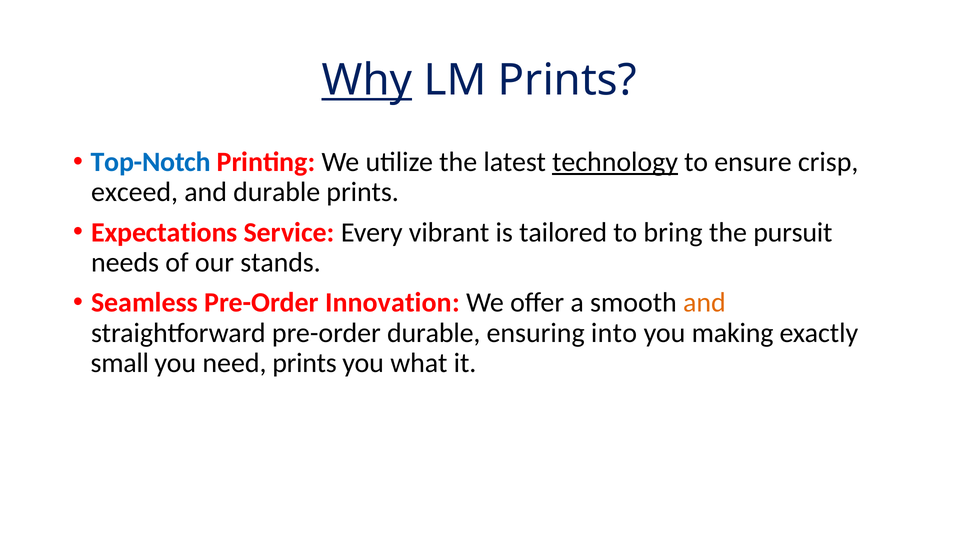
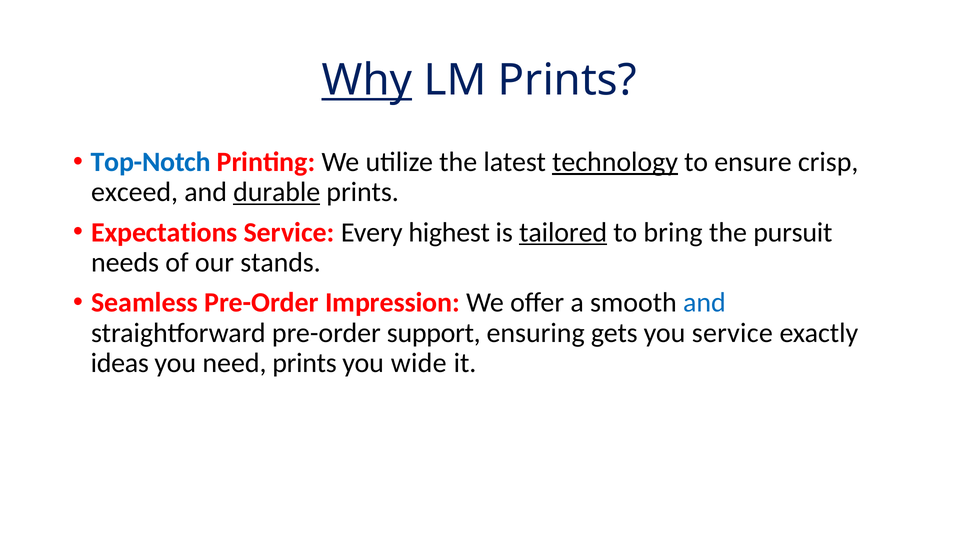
durable underline: none -> present (277, 192)
vibrant: vibrant -> highest (449, 233)
tailored underline: none -> present (563, 233)
Innovation: Innovation -> Impression (393, 303)
and colour: orange -> blue (704, 303)
pre-order durable: durable -> support (434, 333)
into: into -> gets (614, 333)
you making: making -> service (732, 333)
small: small -> ideas (120, 363)
what: what -> wide (419, 363)
